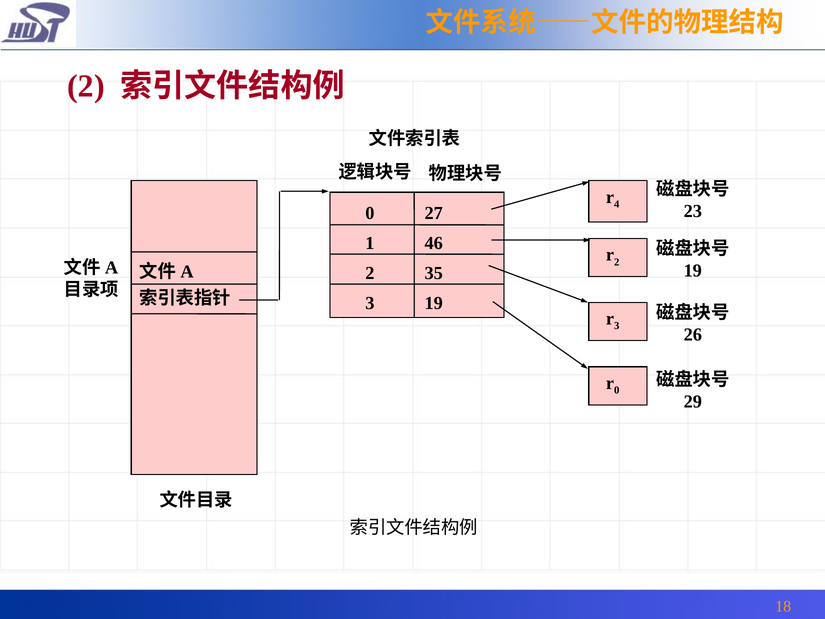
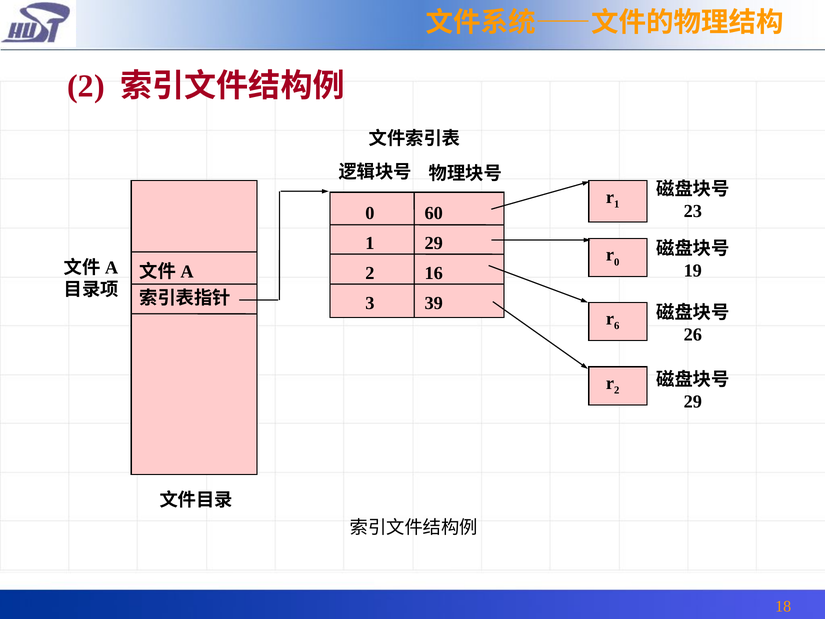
4: 4 -> 1 (617, 204)
27: 27 -> 60 (434, 213)
1 46: 46 -> 29 (434, 243)
2: 2 -> 0 (617, 262)
35: 35 -> 16 (434, 273)
3 19: 19 -> 39 (434, 303)
3: 3 -> 6 (617, 326)
0: 0 -> 2 (617, 390)
